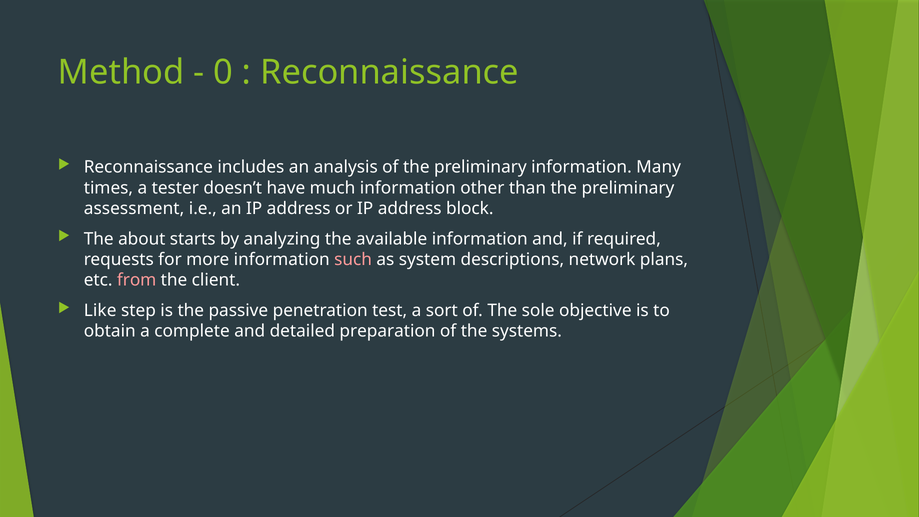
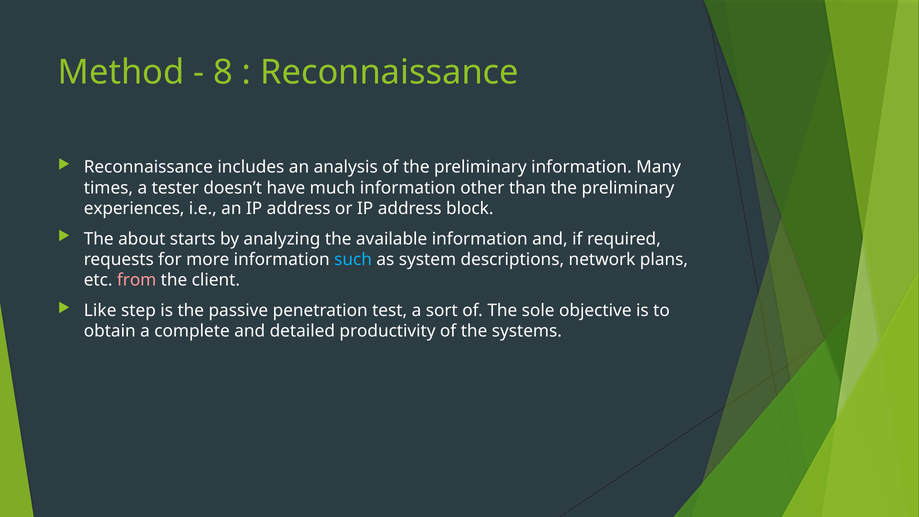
0: 0 -> 8 (223, 72)
assessment: assessment -> experiences (134, 209)
such colour: pink -> light blue (353, 260)
preparation: preparation -> productivity (388, 331)
